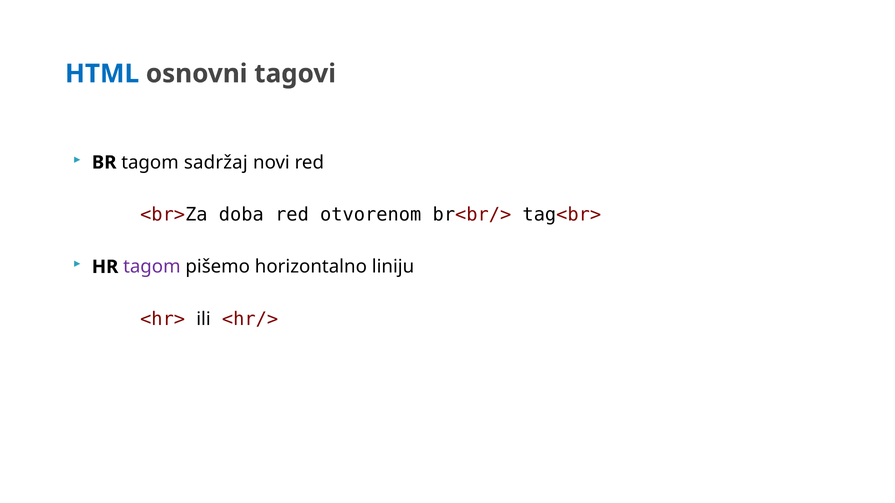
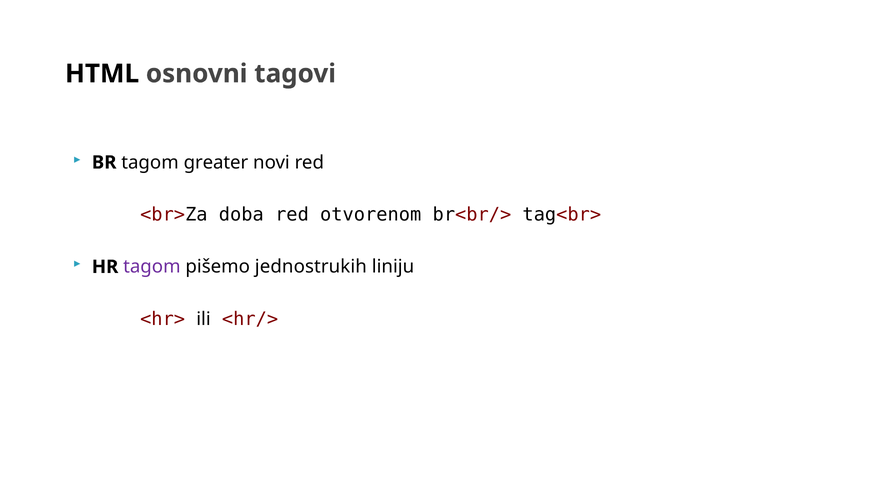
HTML colour: blue -> black (102, 74)
sadržaj: sadržaj -> greater (216, 163)
horizontalno: horizontalno -> jednostrukih (311, 267)
